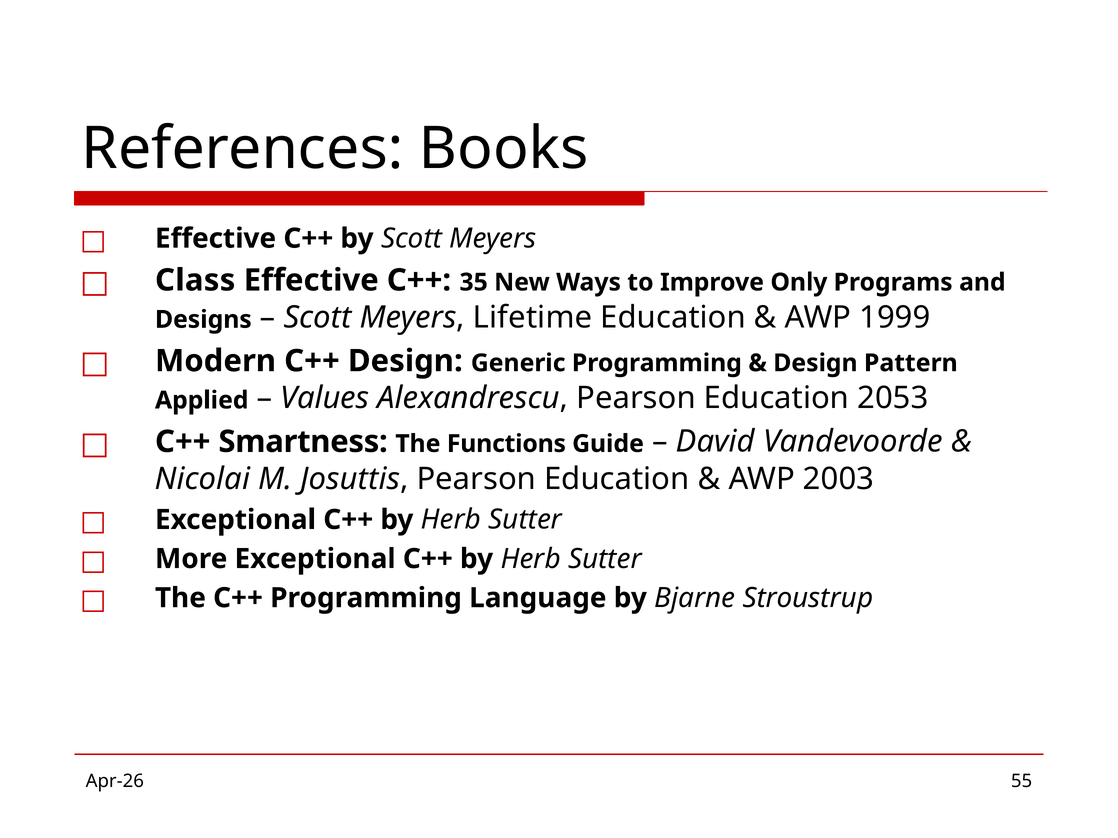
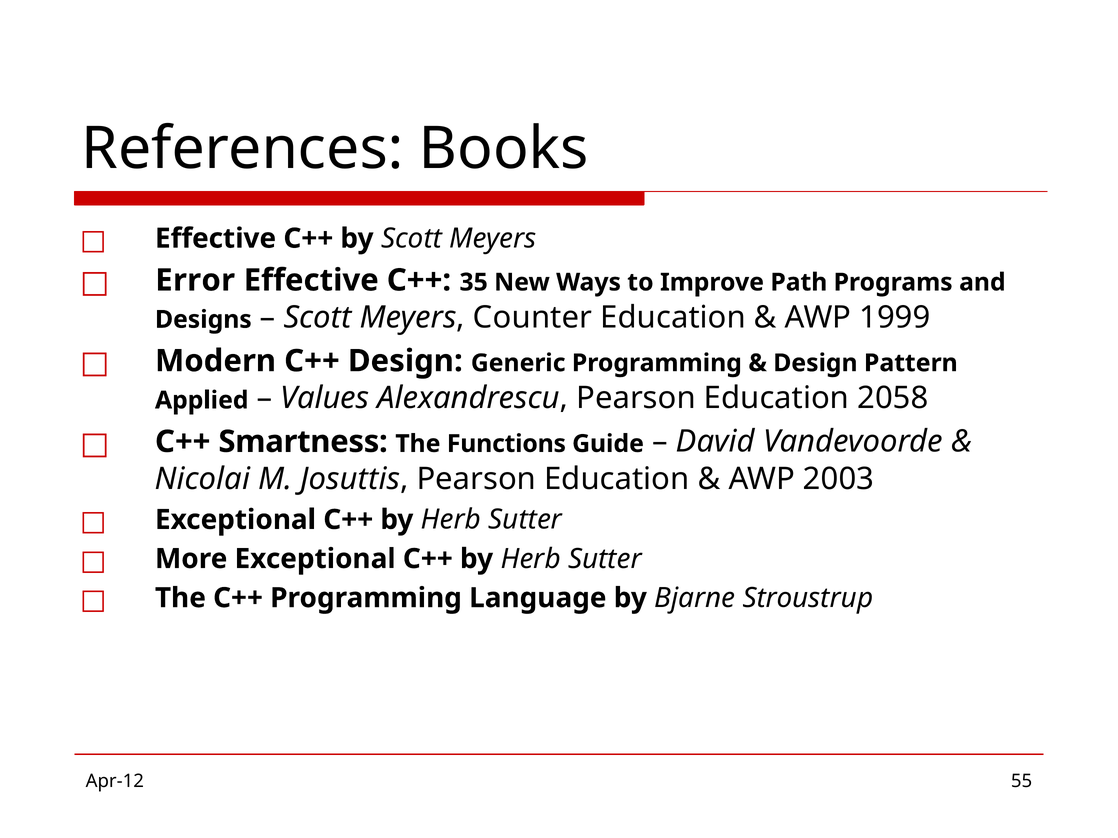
Class: Class -> Error (195, 280)
Only: Only -> Path (799, 282)
Lifetime: Lifetime -> Counter (533, 318)
2053: 2053 -> 2058 (893, 398)
Apr-26: Apr-26 -> Apr-12 (115, 782)
